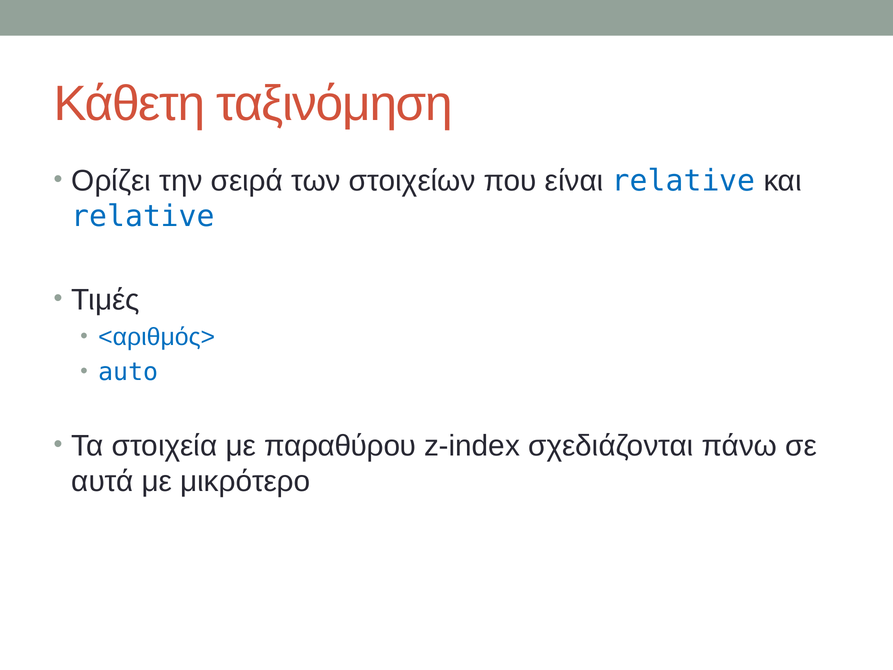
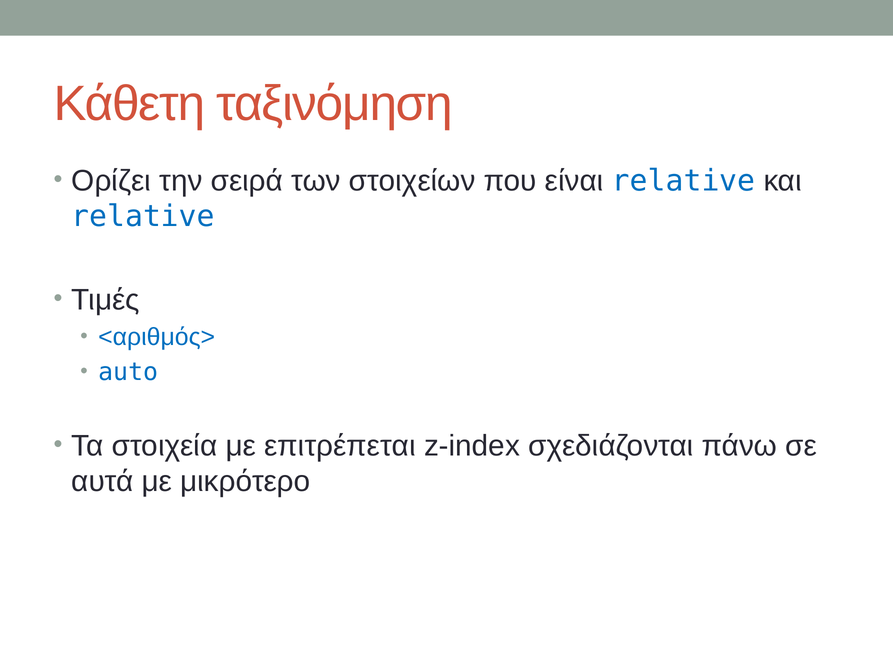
παραθύρου: παραθύρου -> επιτρέπεται (340, 446)
